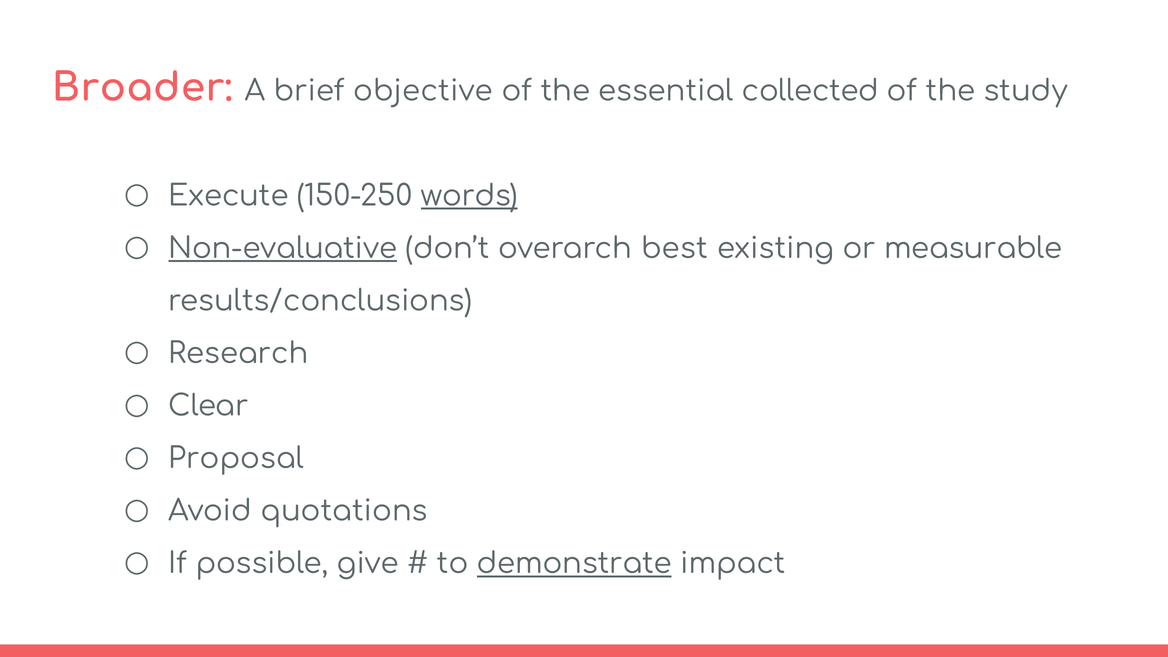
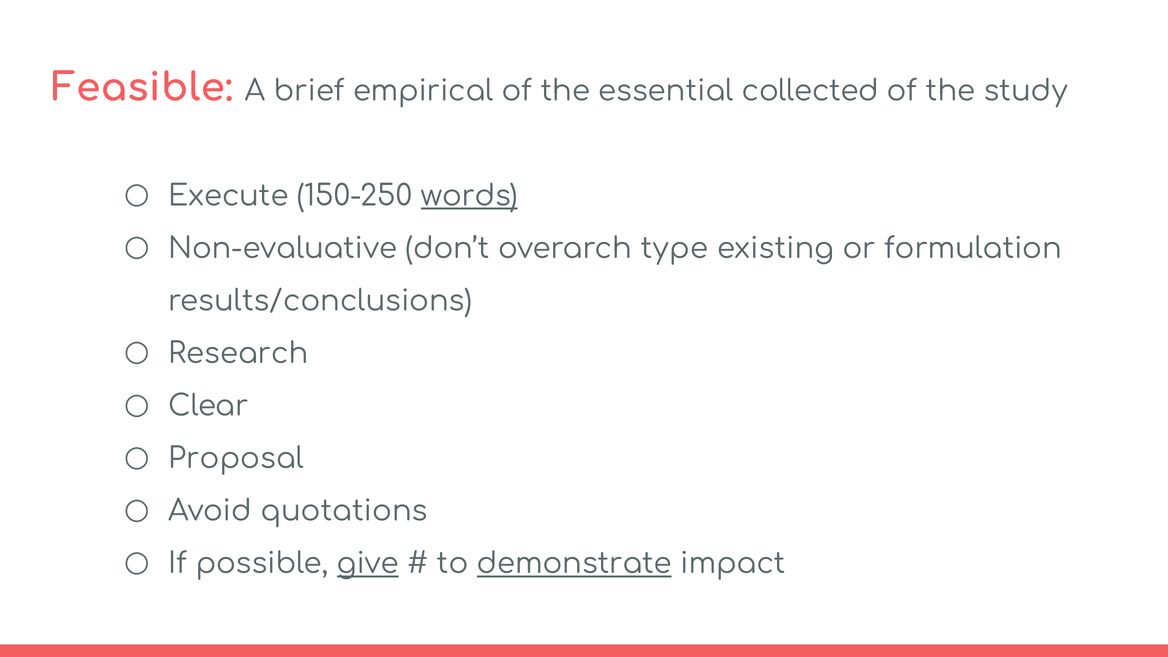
Broader: Broader -> Feasible (142, 88)
objective: objective -> empirical (423, 91)
Non-evaluative underline: present -> none (283, 249)
best: best -> type (674, 249)
measurable: measurable -> formulation (973, 249)
give underline: none -> present (368, 564)
